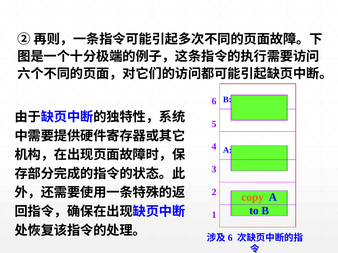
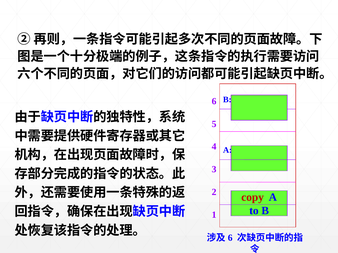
copy colour: orange -> red (253, 198)
